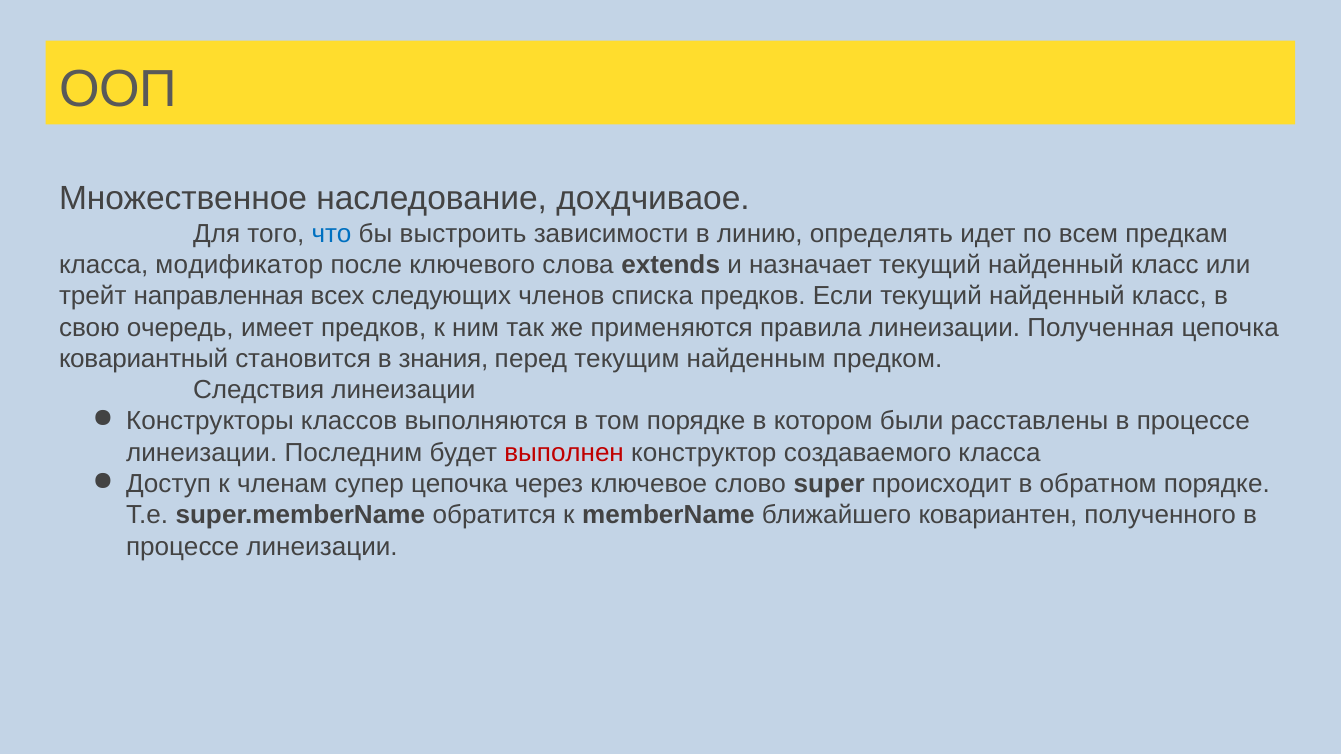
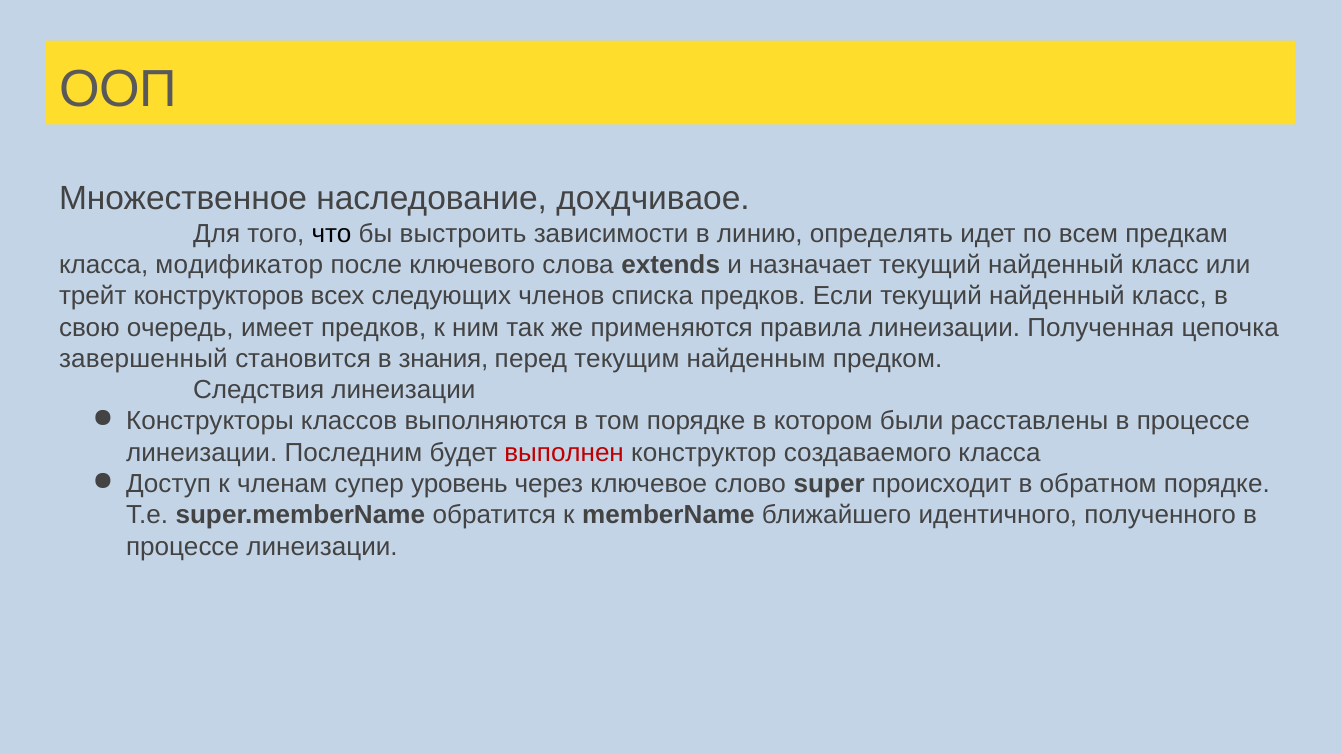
что colour: blue -> black (332, 234)
направленная: направленная -> конструкторов (219, 296)
ковариантный: ковариантный -> завершенный (143, 359)
супер цепочка: цепочка -> уровень (459, 484)
ковариантен: ковариантен -> идентичного (998, 515)
